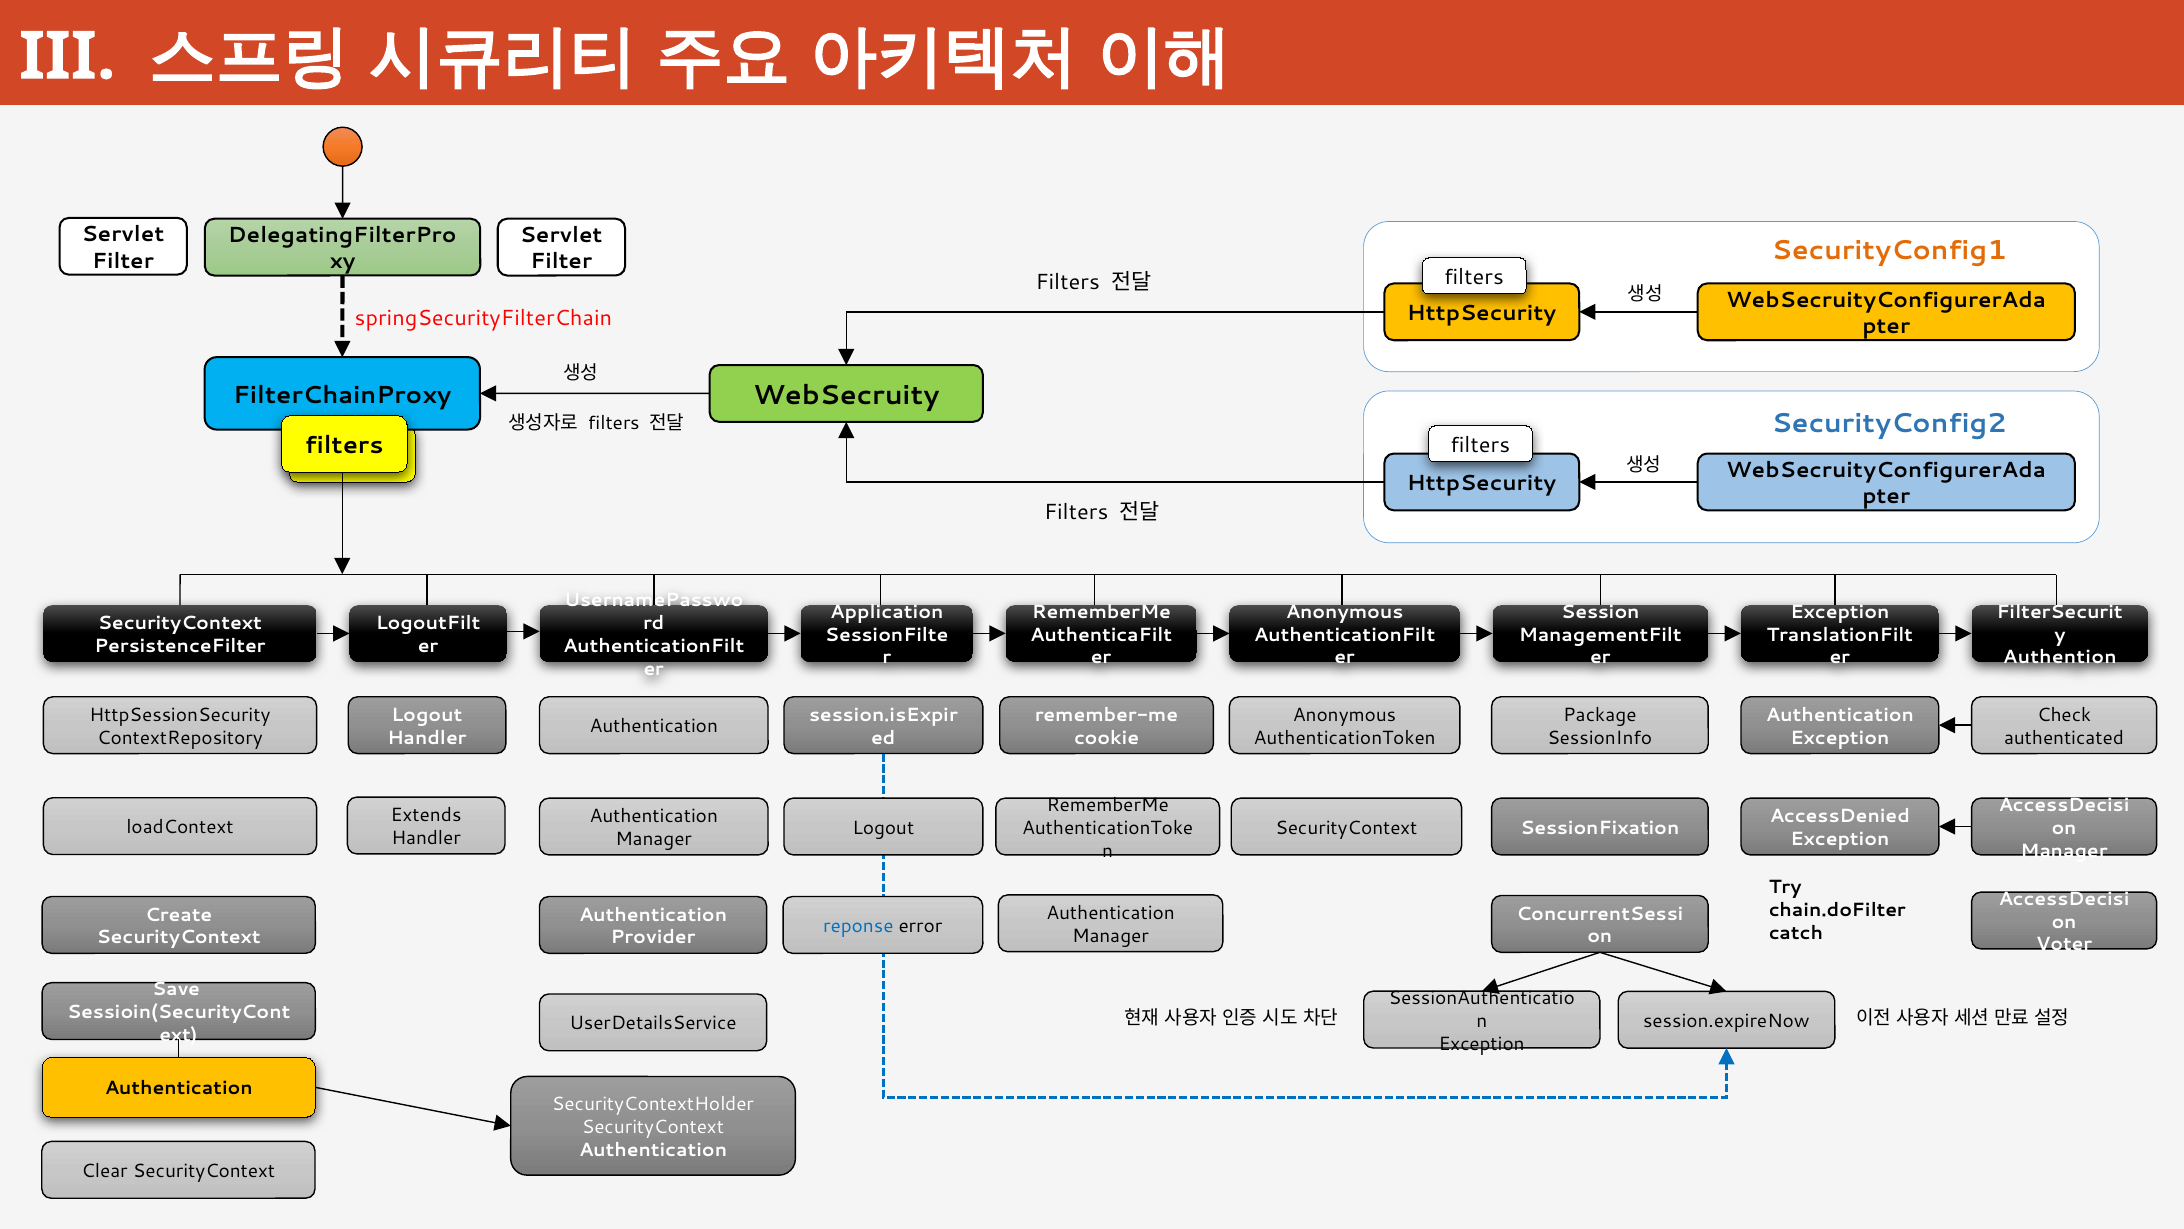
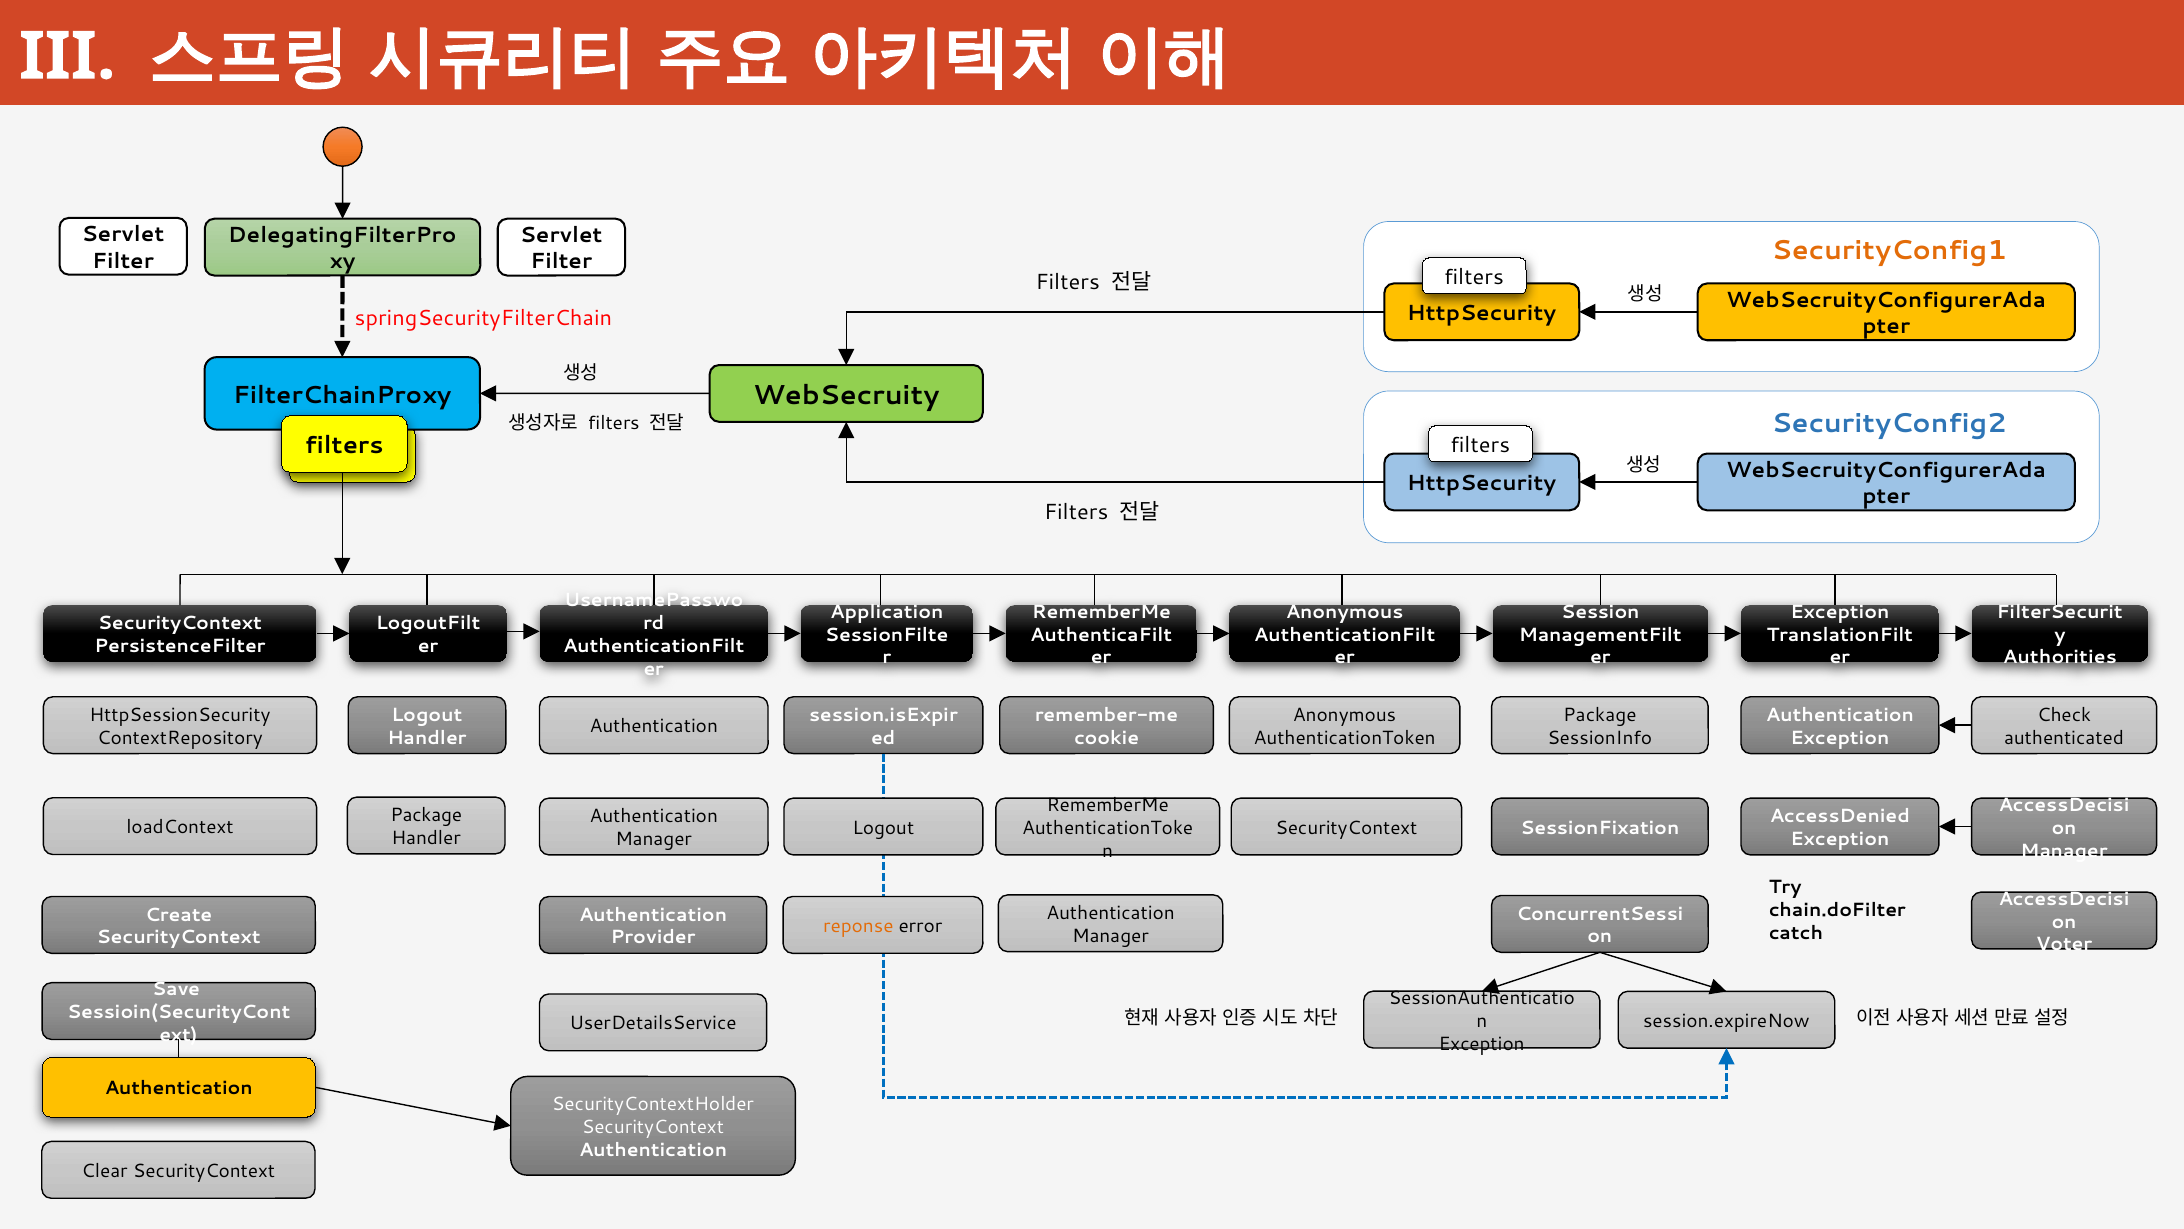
Authention: Authention -> Authorities (2060, 657)
Extends: Extends -> Package (426, 815)
reponse colour: blue -> orange (858, 926)
